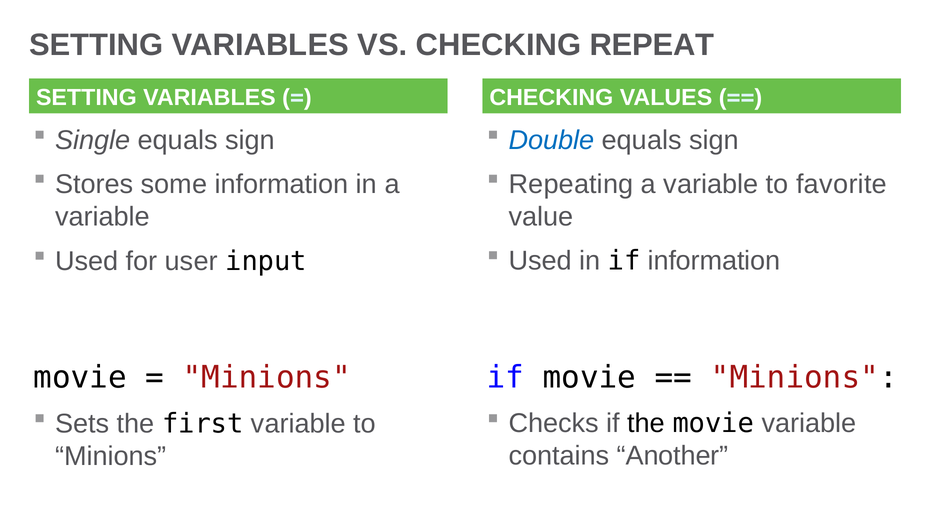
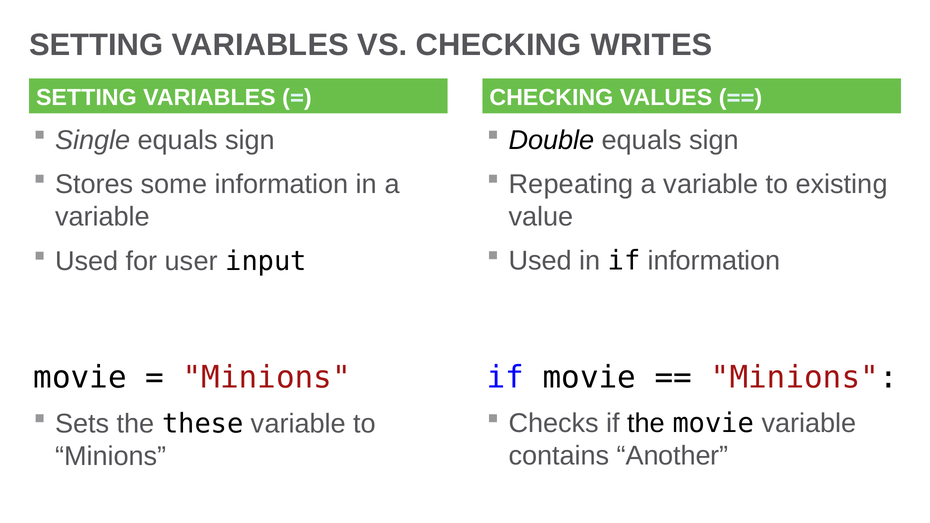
REPEAT: REPEAT -> WRITES (652, 45)
Double colour: blue -> black (551, 140)
favorite: favorite -> existing (842, 184)
first: first -> these (203, 424)
